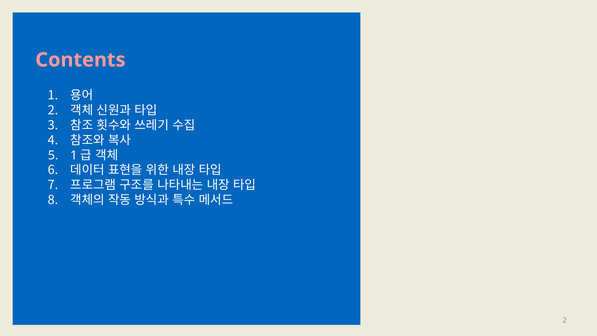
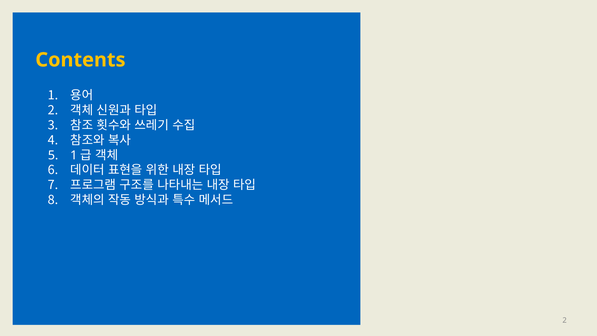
Contents colour: pink -> yellow (80, 60)
